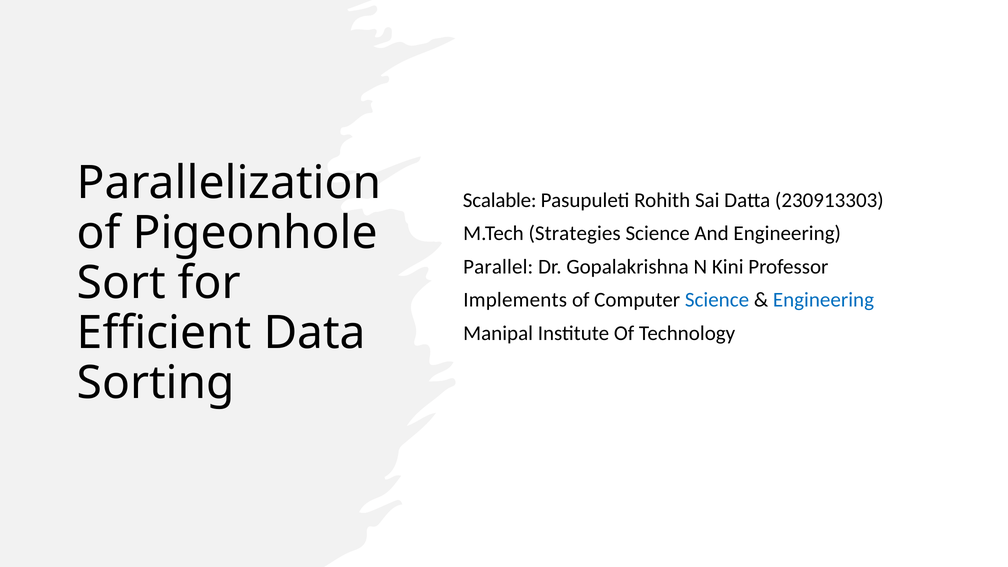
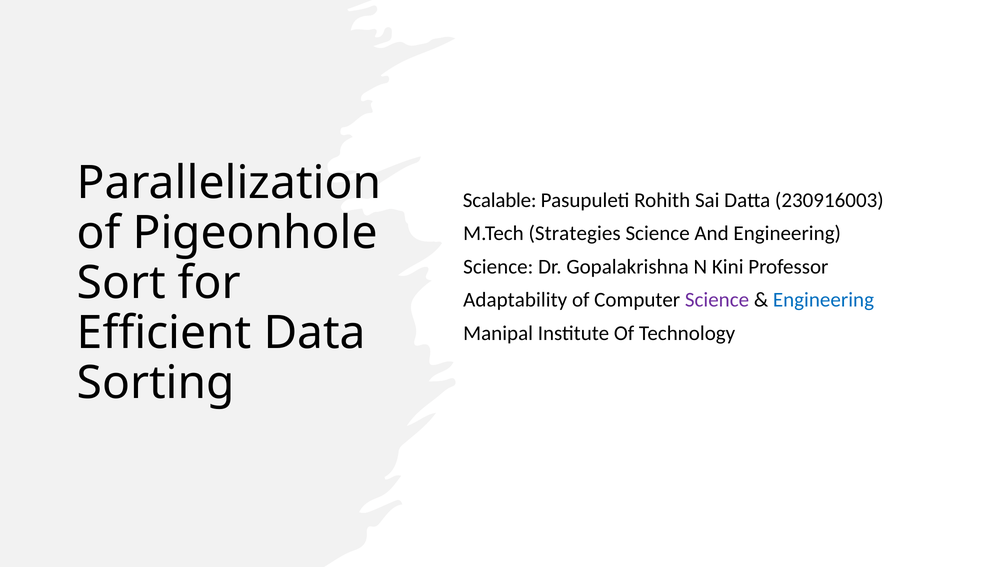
230913303: 230913303 -> 230916003 (829, 200)
Parallel: Parallel -> Science (498, 267)
Implements: Implements -> Adaptability (515, 300)
Science colour: blue -> purple (717, 300)
